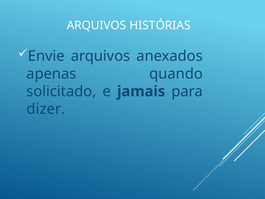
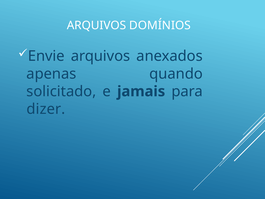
HISTÓRIAS: HISTÓRIAS -> DOMÍNIOS (160, 25)
